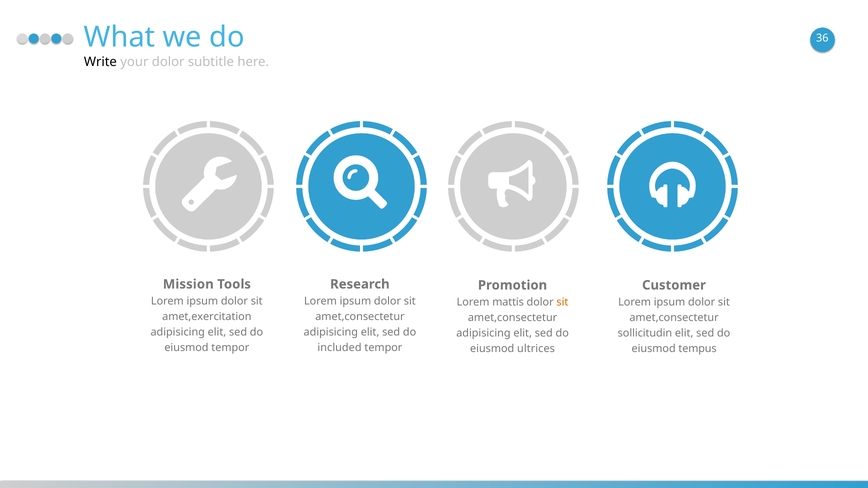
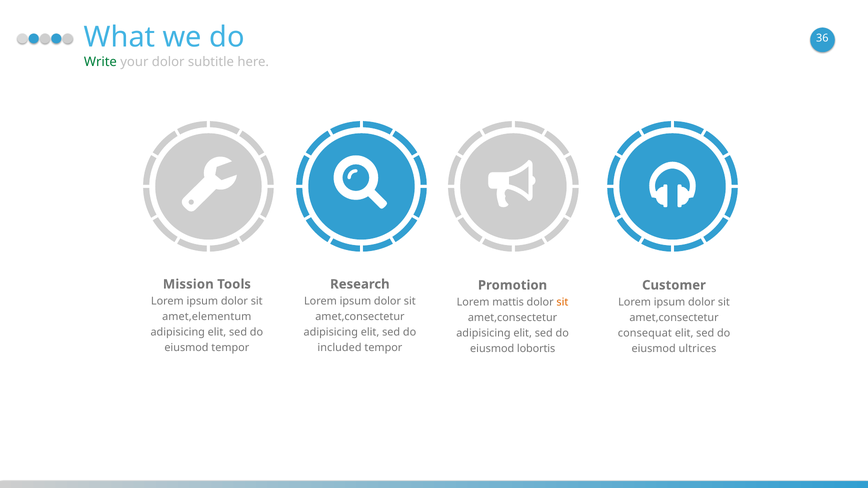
Write colour: black -> green (100, 62)
amet,exercitation: amet,exercitation -> amet,elementum (207, 317)
sollicitudin: sollicitudin -> consequat (645, 333)
ultrices: ultrices -> lobortis (536, 349)
tempus: tempus -> ultrices (697, 349)
